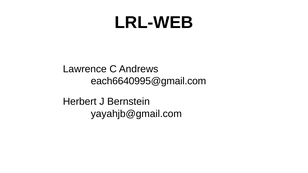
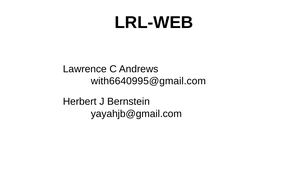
each6640995@gmail.com: each6640995@gmail.com -> with6640995@gmail.com (148, 81)
